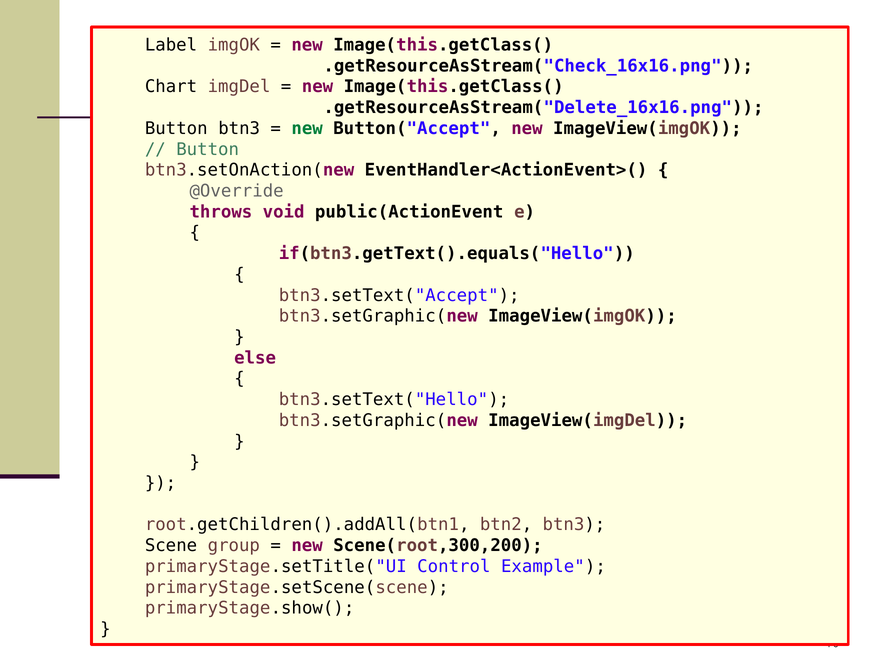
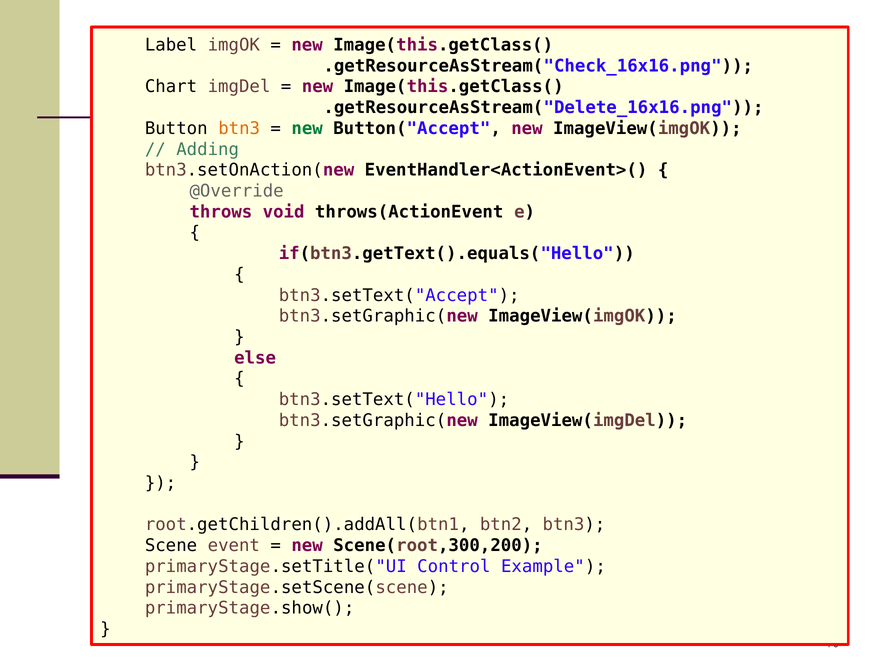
btn3 colour: black -> orange (239, 128)
Button: Button -> Adding (208, 149)
public(ActionEvent: public(ActionEvent -> throws(ActionEvent (409, 212)
group: group -> event (234, 545)
